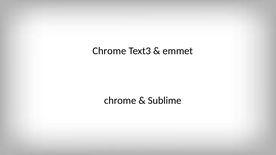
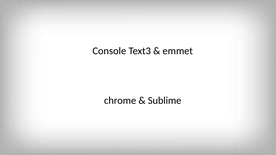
Chrome: Chrome -> Console (109, 51)
